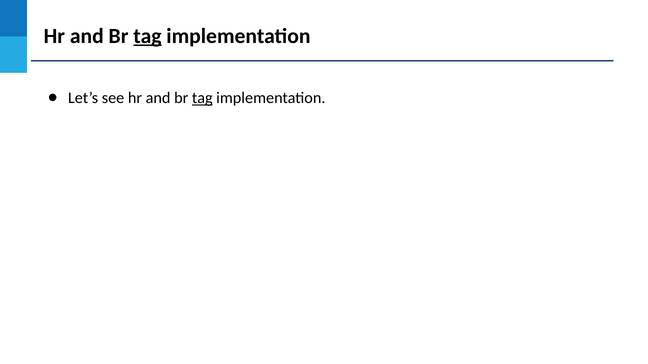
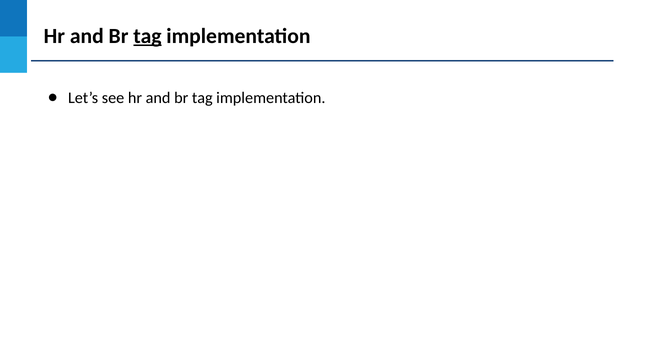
tag underline: present -> none (202, 98)
